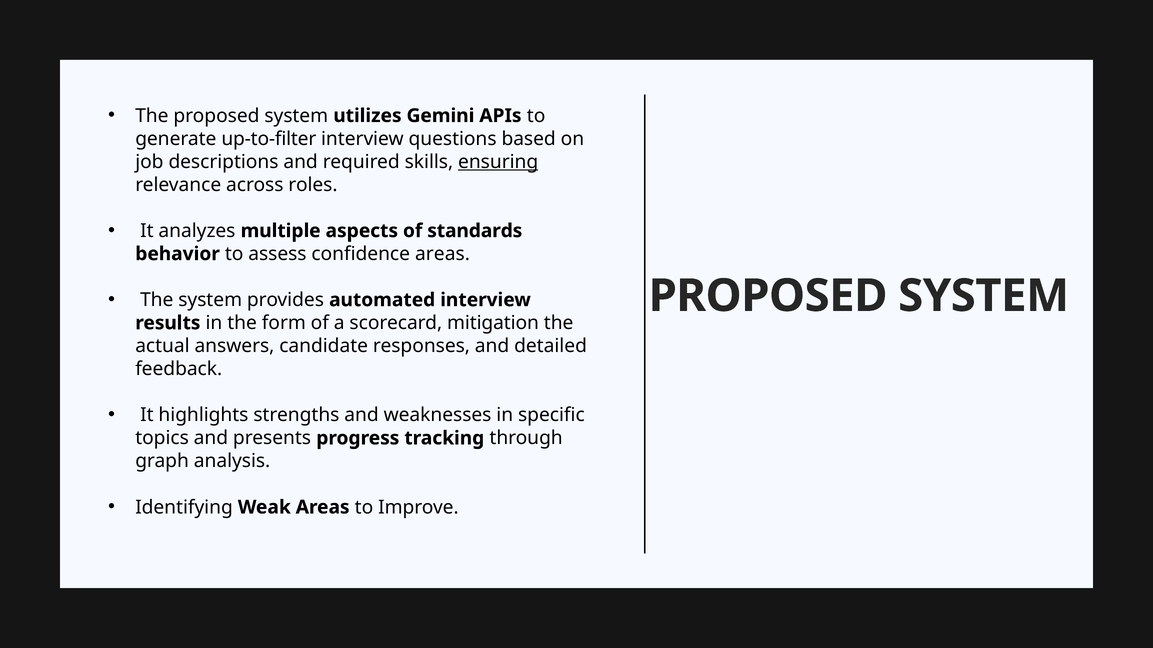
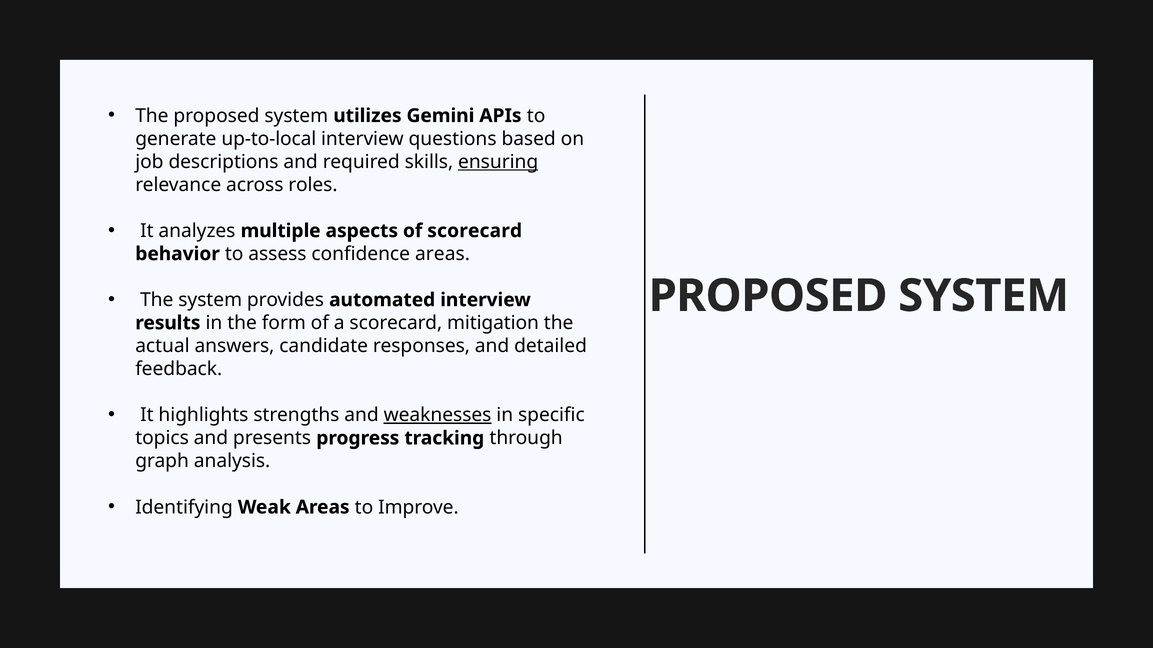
up-to-filter: up-to-filter -> up-to-local (269, 139)
of standards: standards -> scorecard (475, 231)
weaknesses underline: none -> present (438, 415)
